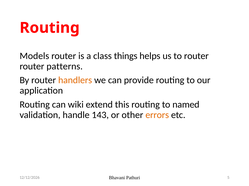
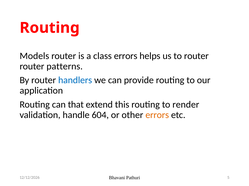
class things: things -> errors (126, 56)
handlers colour: orange -> blue (75, 81)
wiki: wiki -> that (76, 105)
named: named -> render (186, 105)
143: 143 -> 604 (100, 115)
